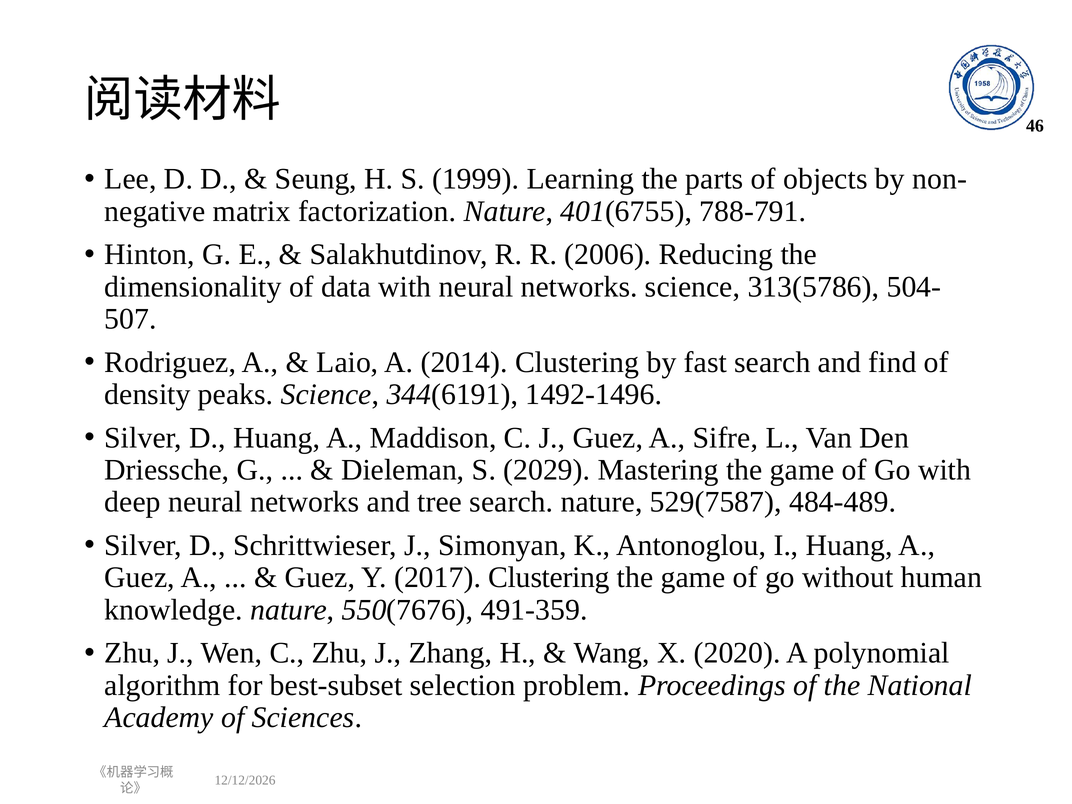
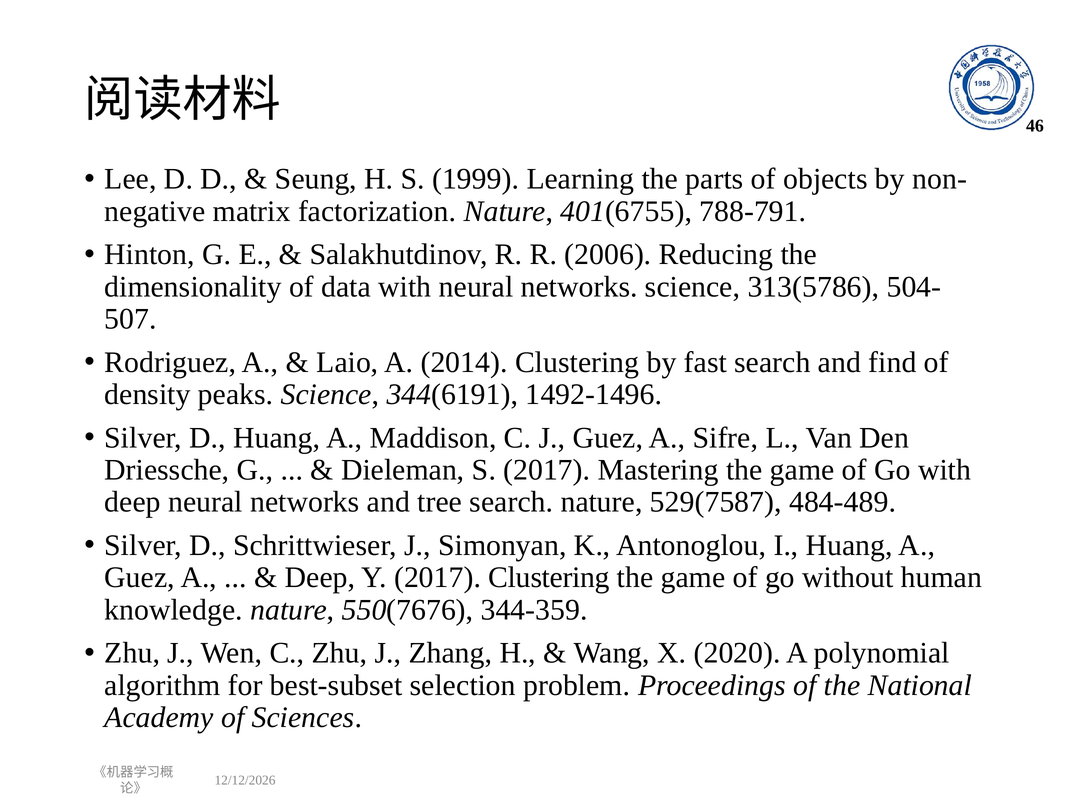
S 2029: 2029 -> 2017 (547, 470)
Guez: Guez -> Deep (320, 578)
491-359: 491-359 -> 344-359 (534, 610)
